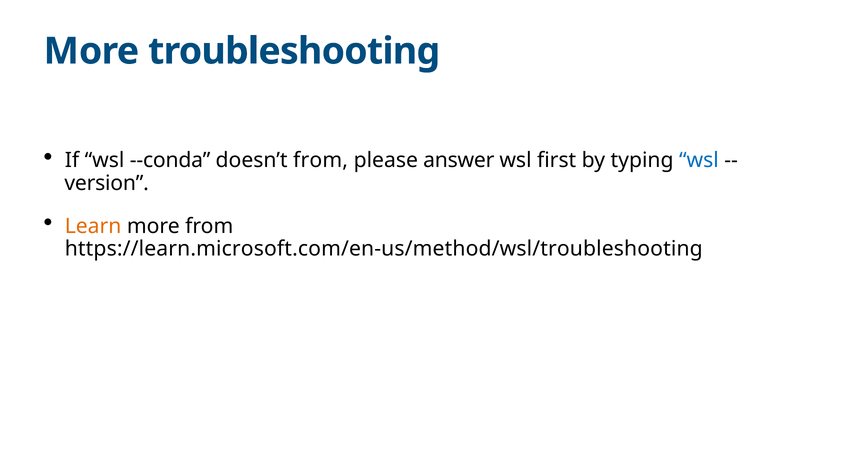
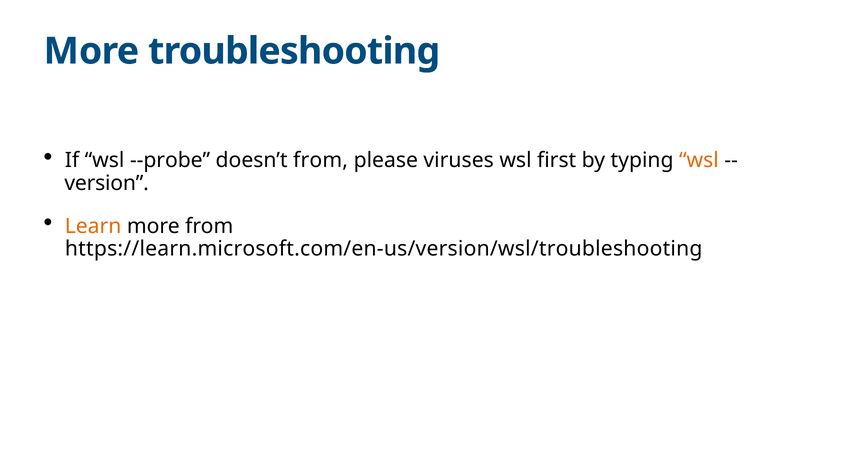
--conda: --conda -> --probe (170, 160)
answer: answer -> viruses (459, 160)
wsl colour: blue -> orange (699, 160)
https://learn.microsoft.com/en-us/method/wsl/troubleshooting: https://learn.microsoft.com/en-us/method/wsl/troubleshooting -> https://learn.microsoft.com/en-us/version/wsl/troubleshooting (384, 249)
